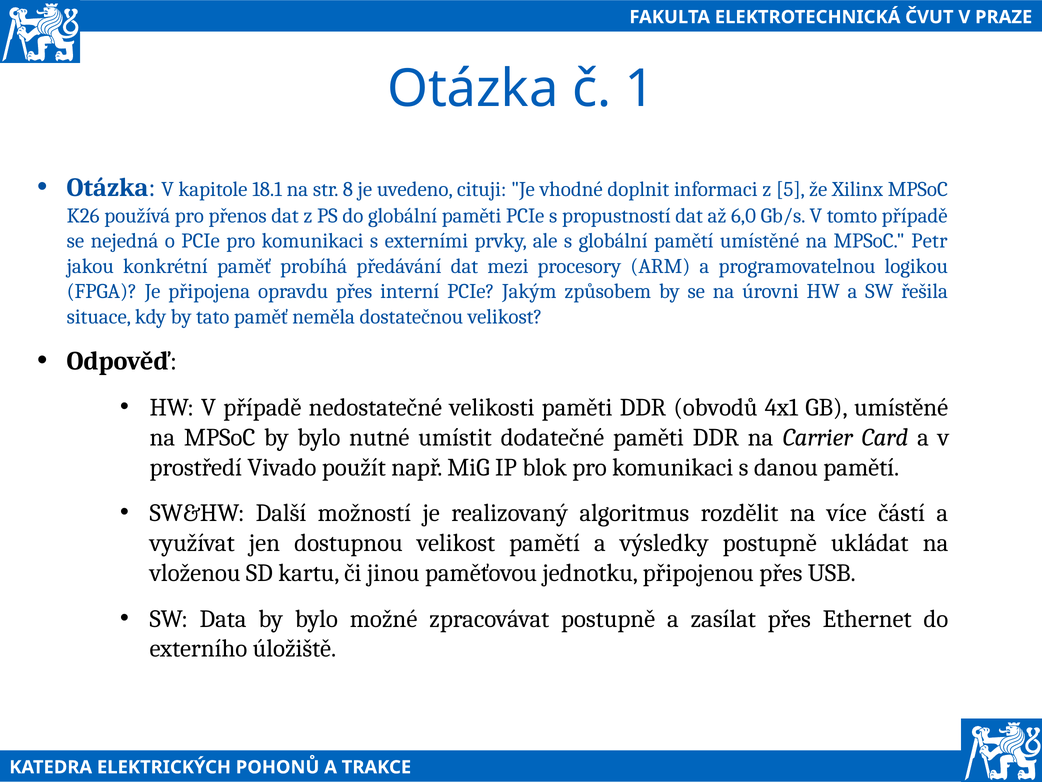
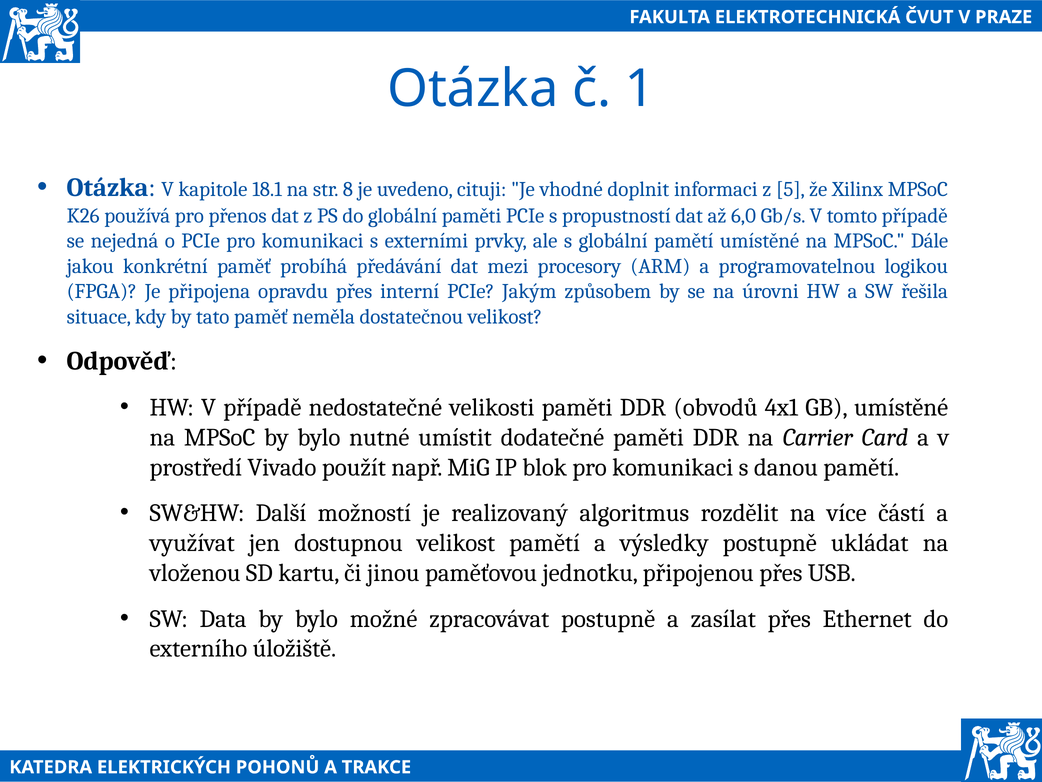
Petr: Petr -> Dále (930, 241)
